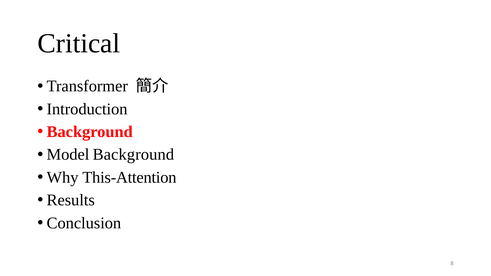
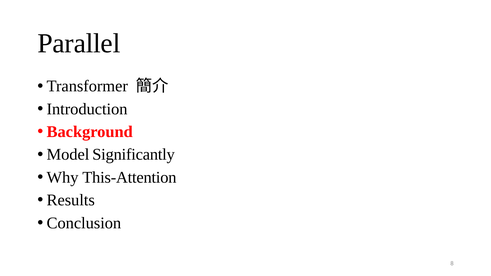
Critical: Critical -> Parallel (79, 43)
Model Background: Background -> Significantly (134, 155)
